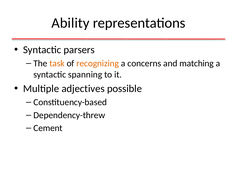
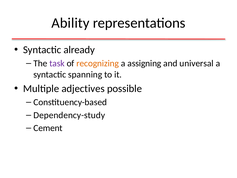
parsers: parsers -> already (79, 50)
task colour: orange -> purple (57, 63)
concerns: concerns -> assigning (144, 63)
matching: matching -> universal (197, 63)
Dependency-threw: Dependency-threw -> Dependency-study (69, 115)
